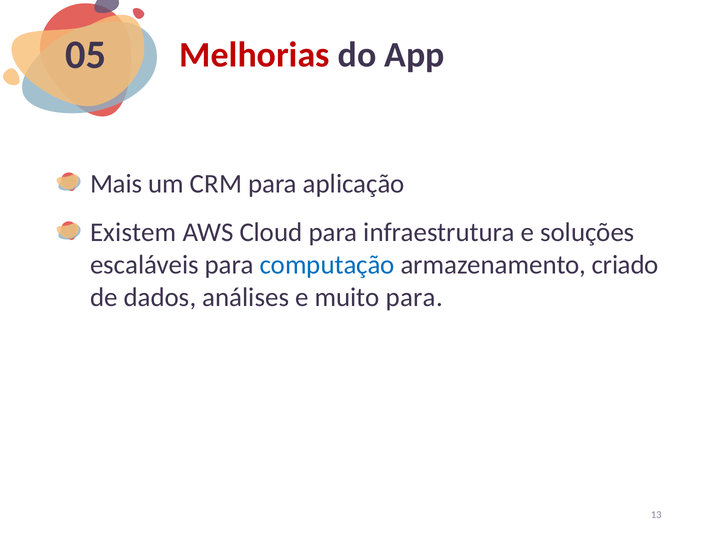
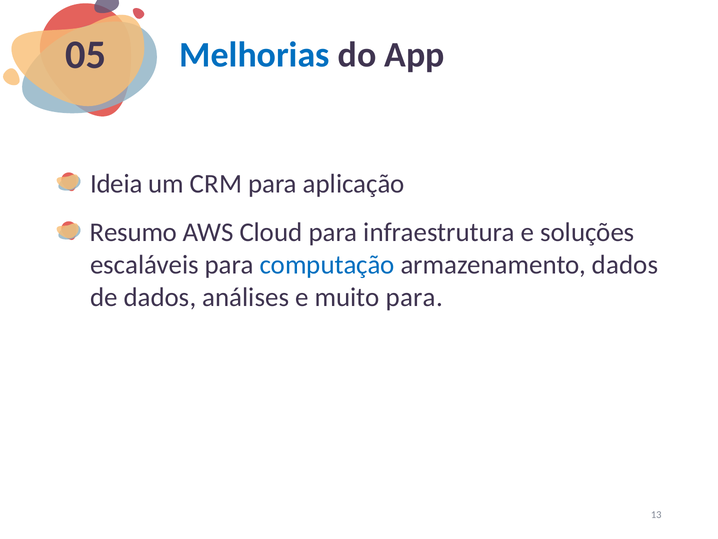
Melhorias colour: red -> blue (255, 55)
Mais: Mais -> Ideia (116, 183)
Existem: Existem -> Resumo (133, 232)
armazenamento criado: criado -> dados (625, 265)
